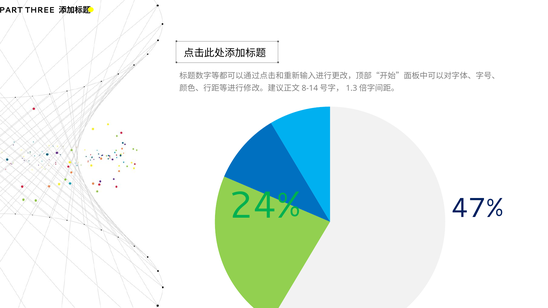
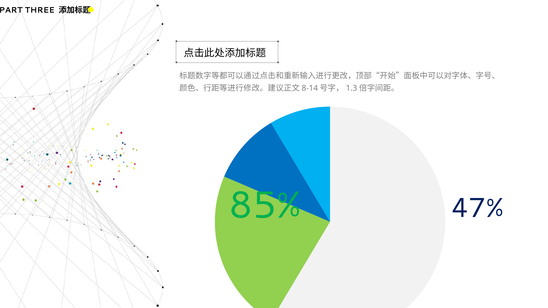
24%: 24% -> 85% (265, 206)
